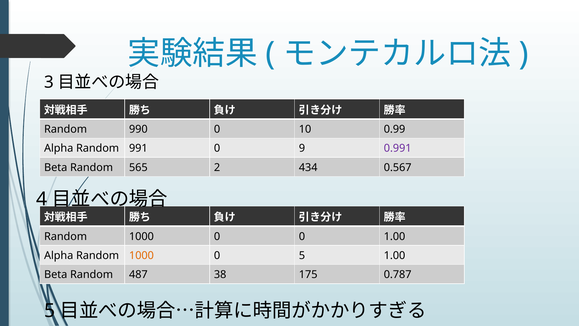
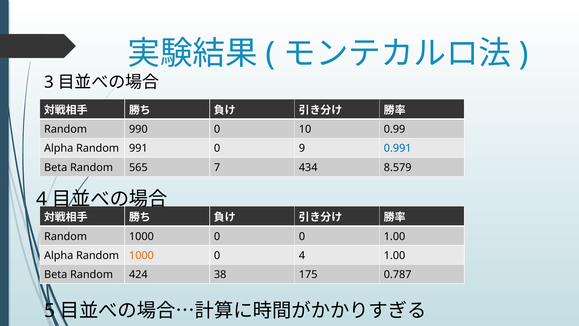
0.991 colour: purple -> blue (398, 148)
2: 2 -> 7 (217, 167)
0.567: 0.567 -> 8.579 (398, 167)
0 5: 5 -> 4 (302, 255)
487: 487 -> 424 (138, 274)
